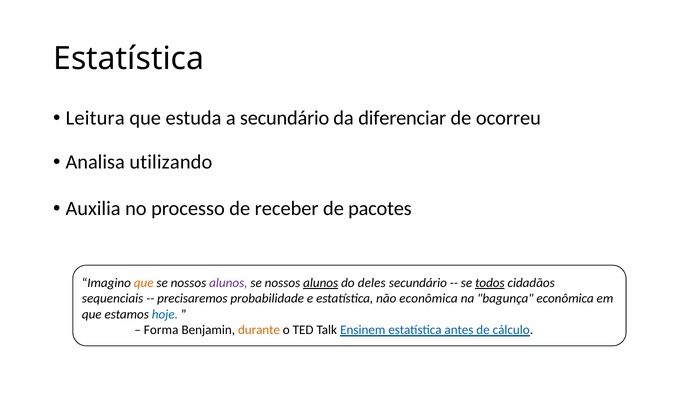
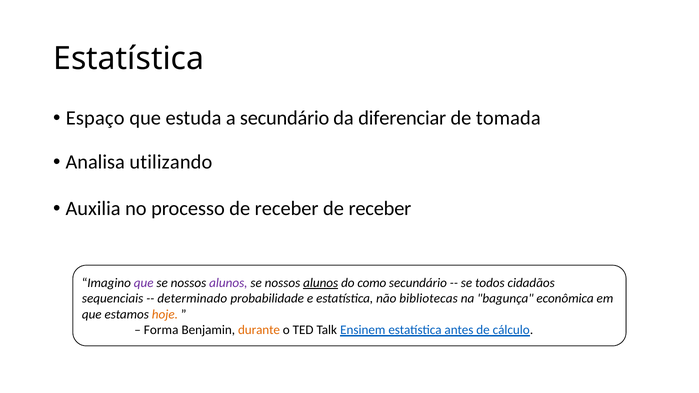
Leitura: Leitura -> Espaço (95, 118)
ocorreu: ocorreu -> tomada (508, 118)
pacotes: pacotes -> receber (380, 209)
que colour: orange -> purple (144, 283)
deles: deles -> como (372, 283)
todos underline: present -> none (490, 283)
precisaremos: precisaremos -> determinado (192, 299)
não econômica: econômica -> bibliotecas (429, 299)
hoje colour: blue -> orange (165, 314)
